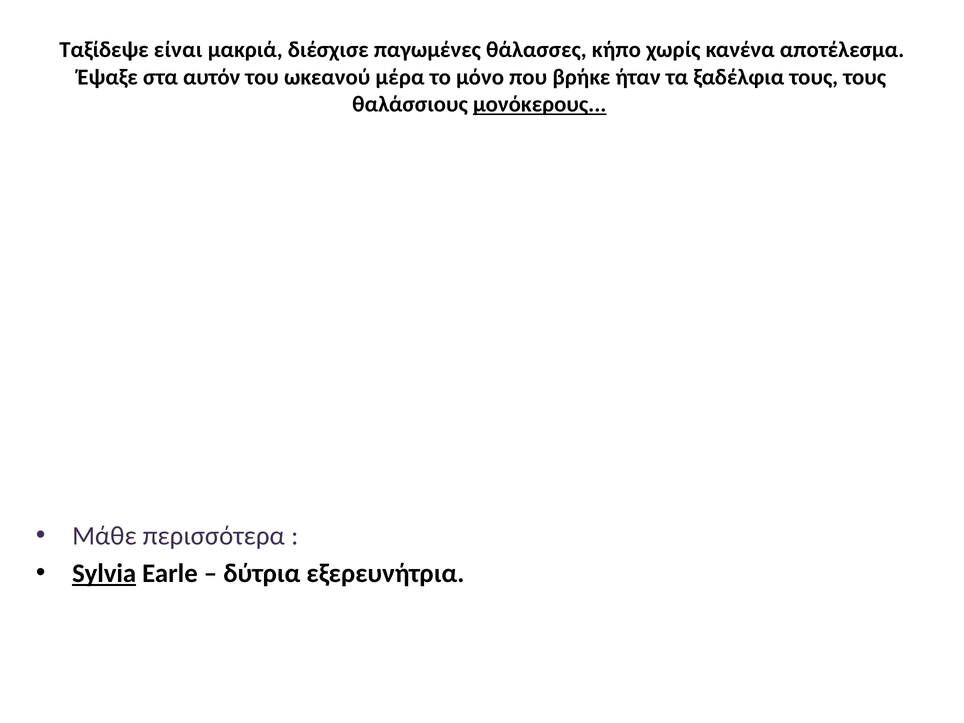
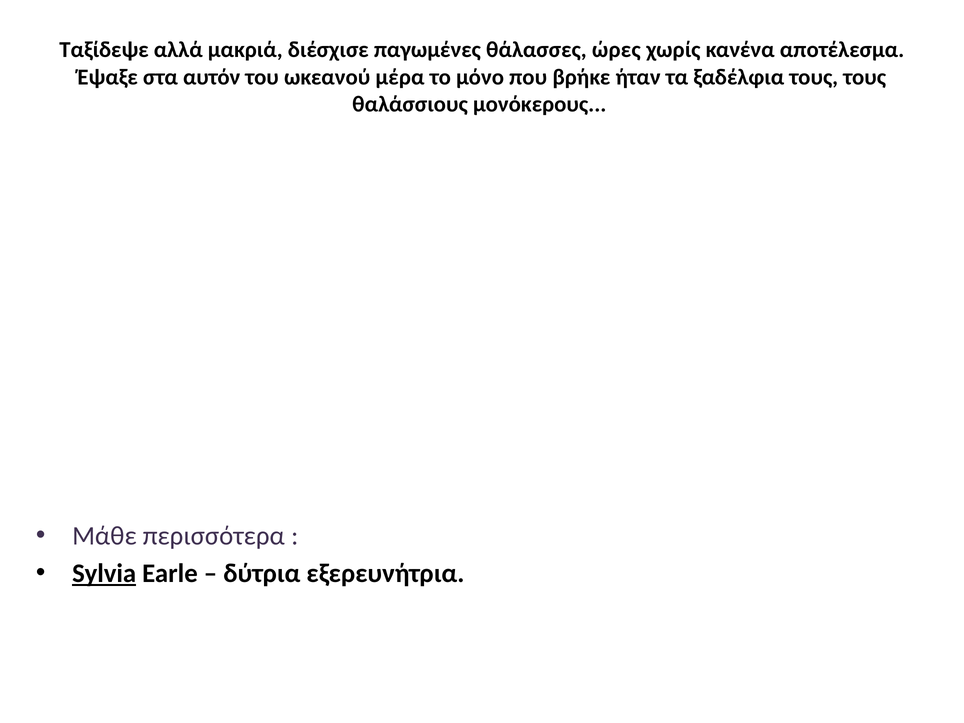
είναι: είναι -> αλλά (178, 50)
κήπο: κήπο -> ώρες (616, 50)
μονόκερους underline: present -> none (540, 104)
